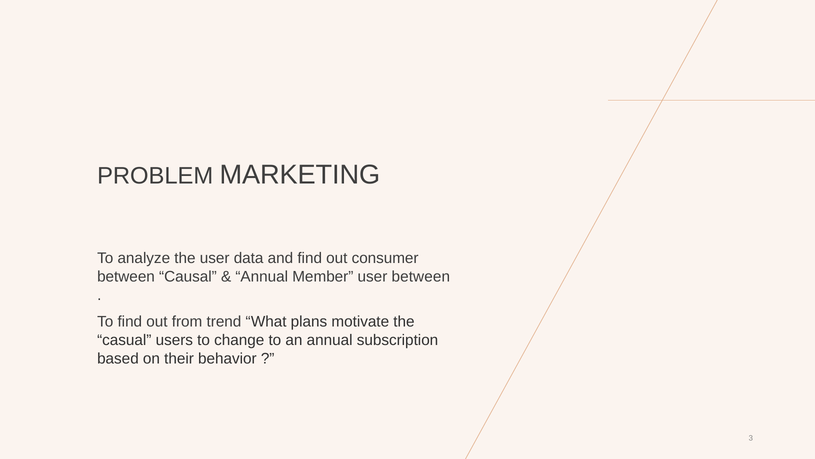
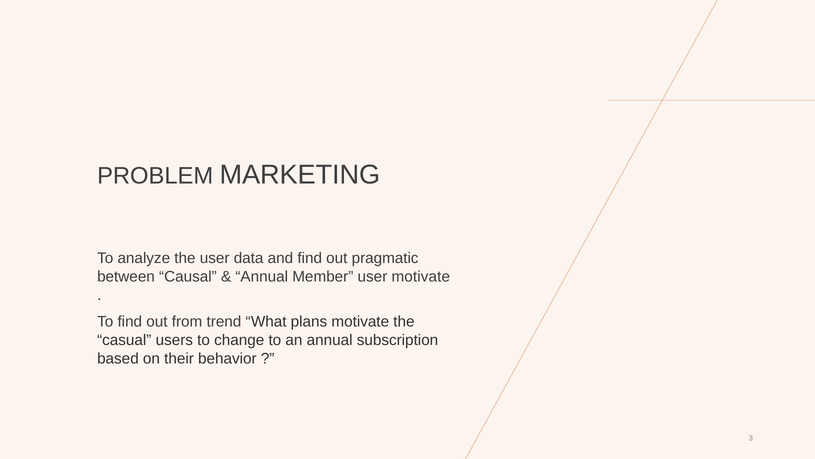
consumer: consumer -> pragmatic (385, 258)
user between: between -> motivate (421, 276)
